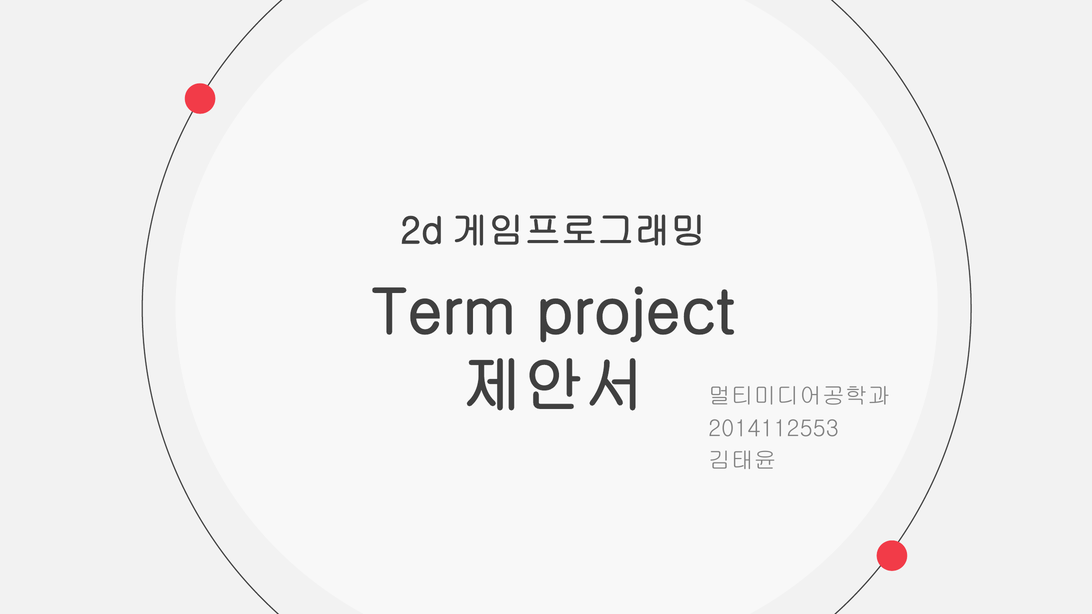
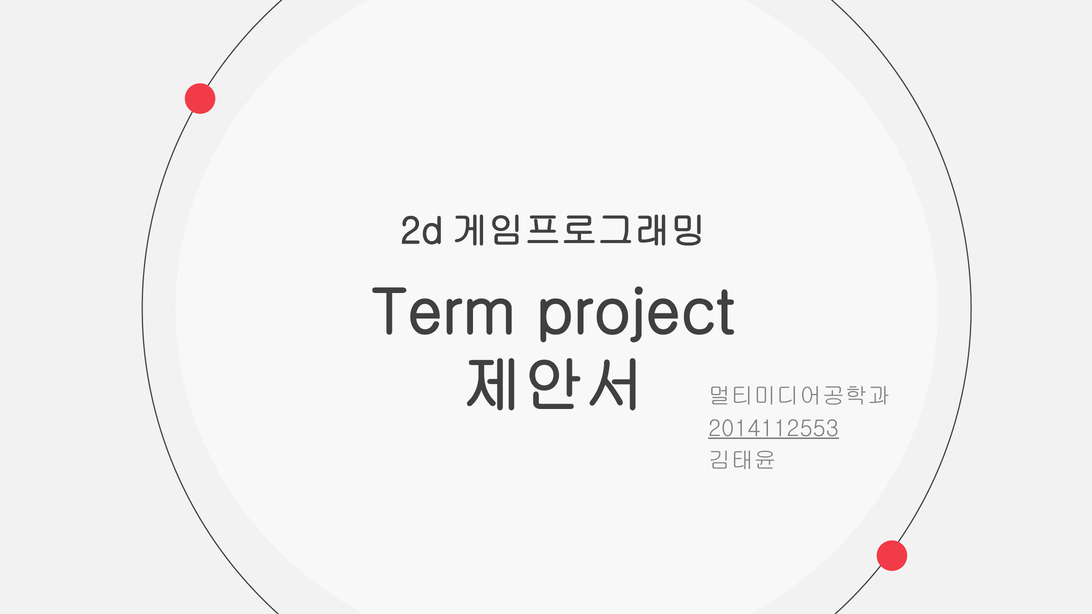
2014112553 underline: none -> present (773, 429)
